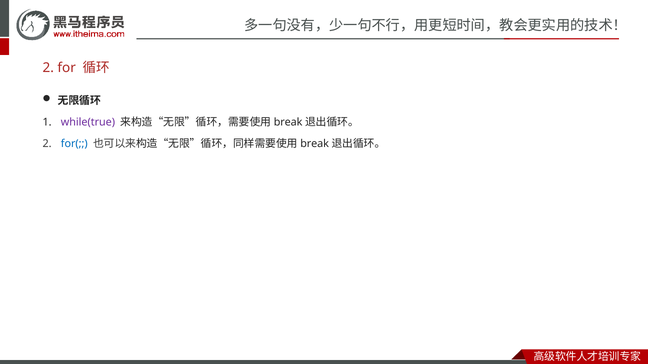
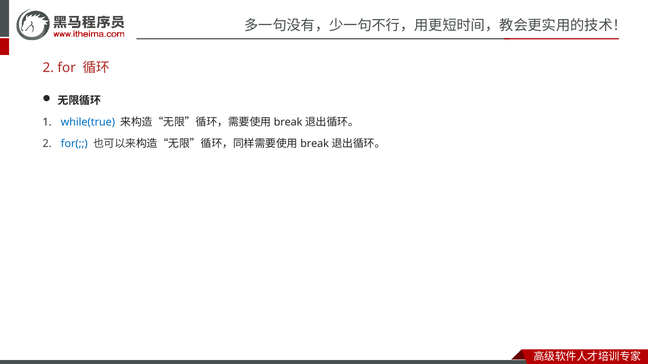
while(true colour: purple -> blue (88, 122)
